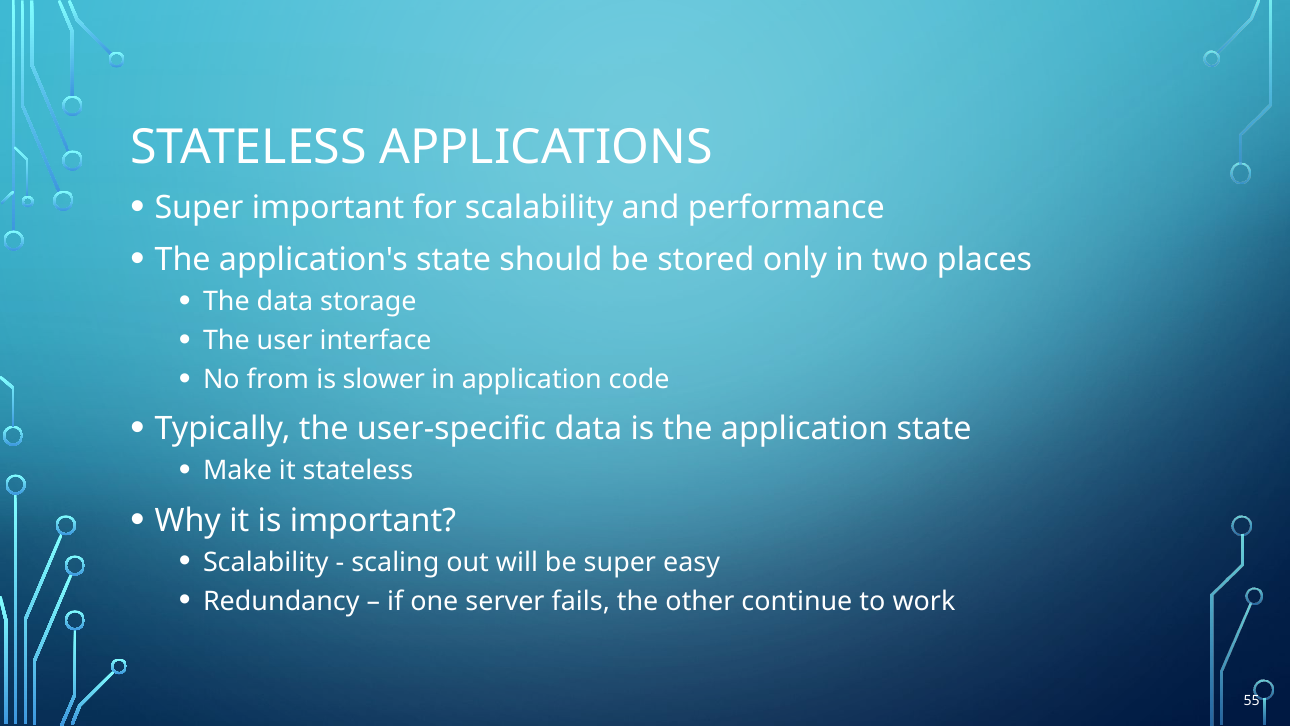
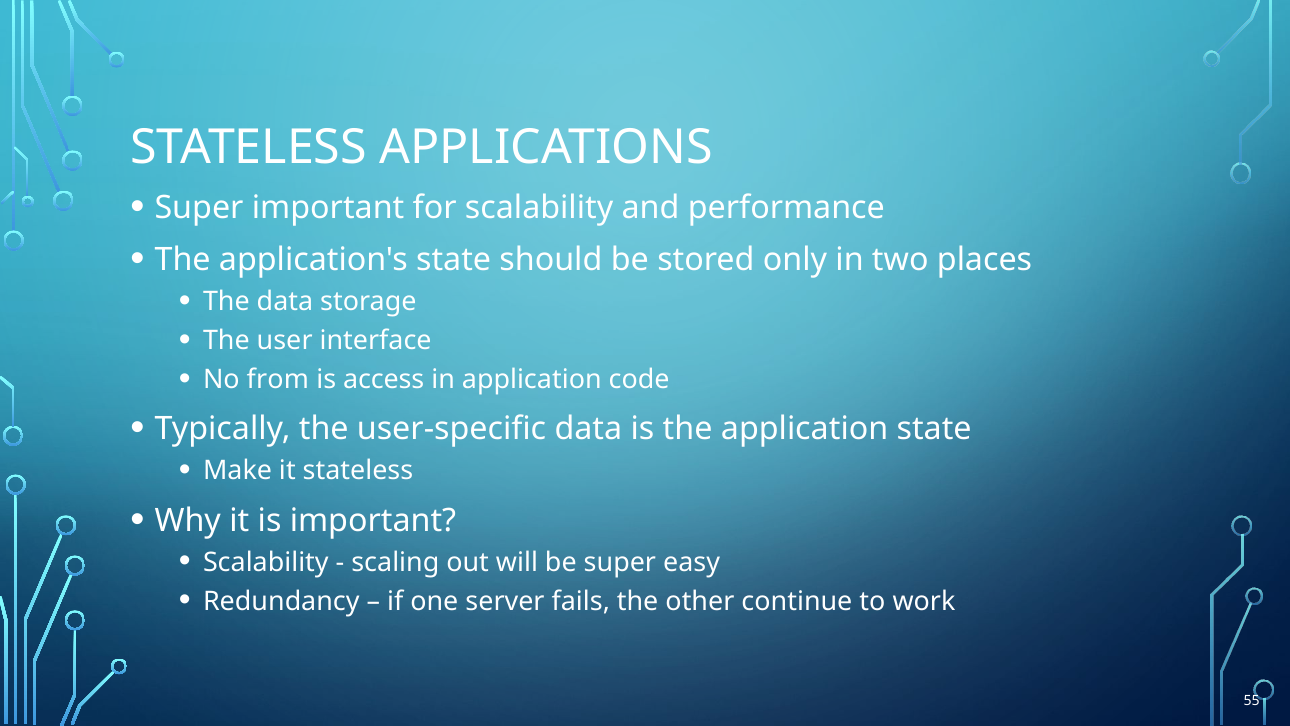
slower: slower -> access (384, 380)
